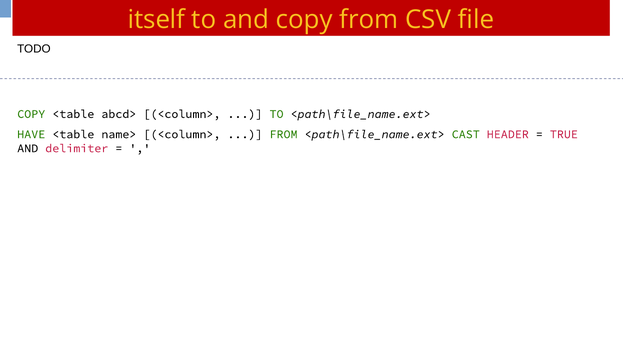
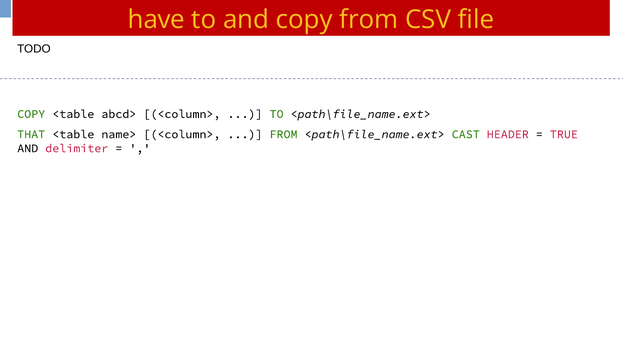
itself: itself -> have (157, 20)
HAVE: HAVE -> THAT (31, 134)
